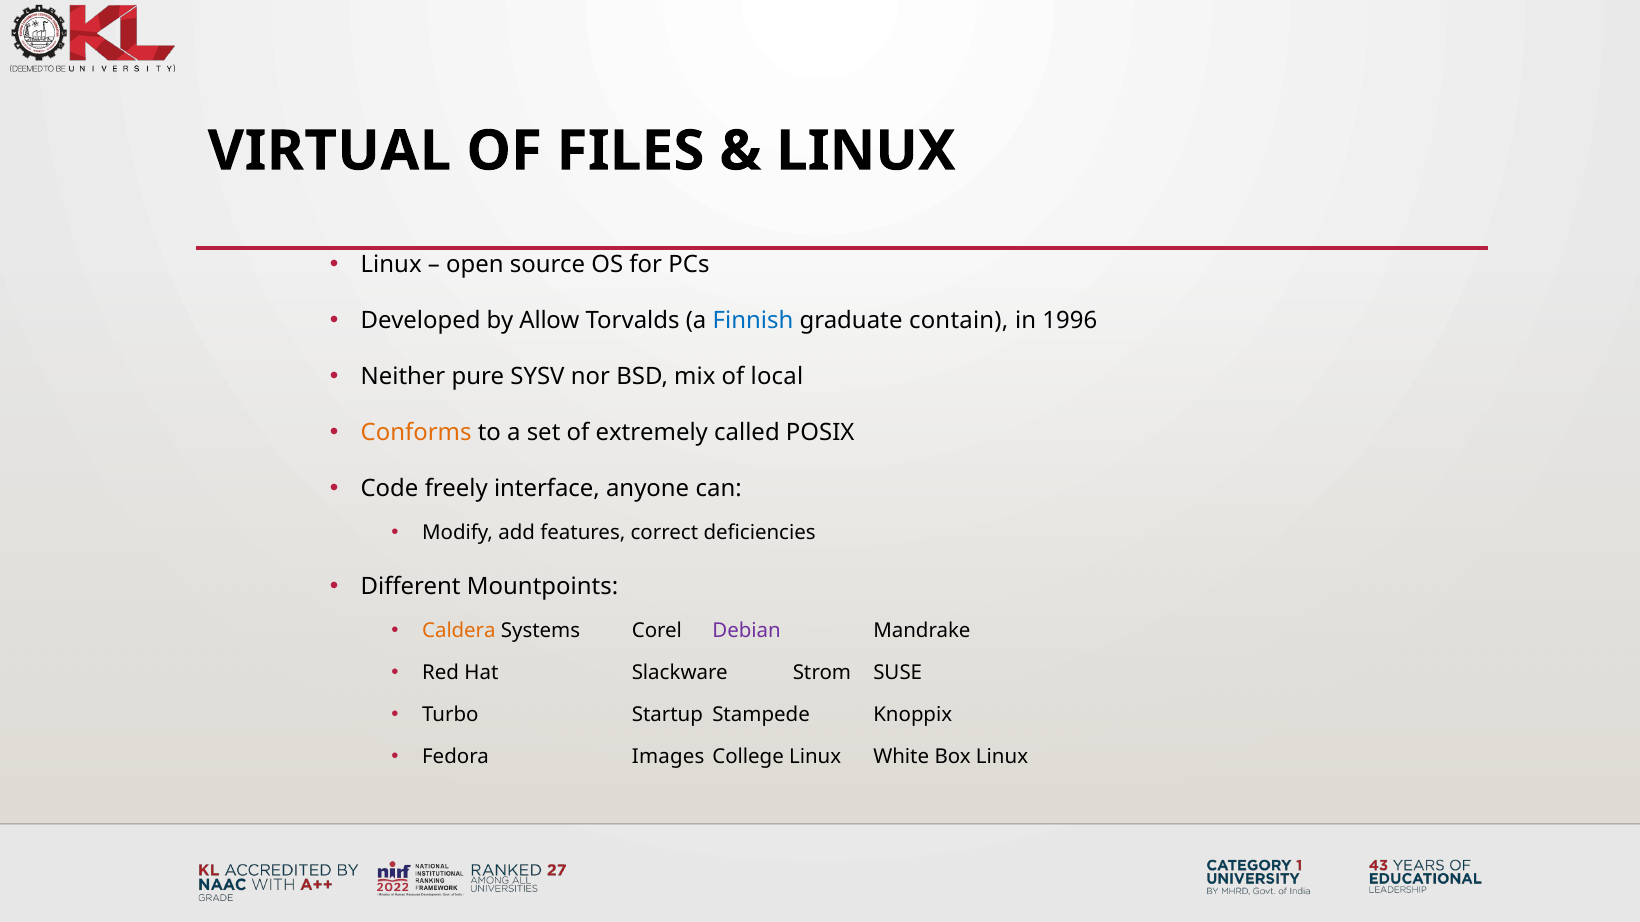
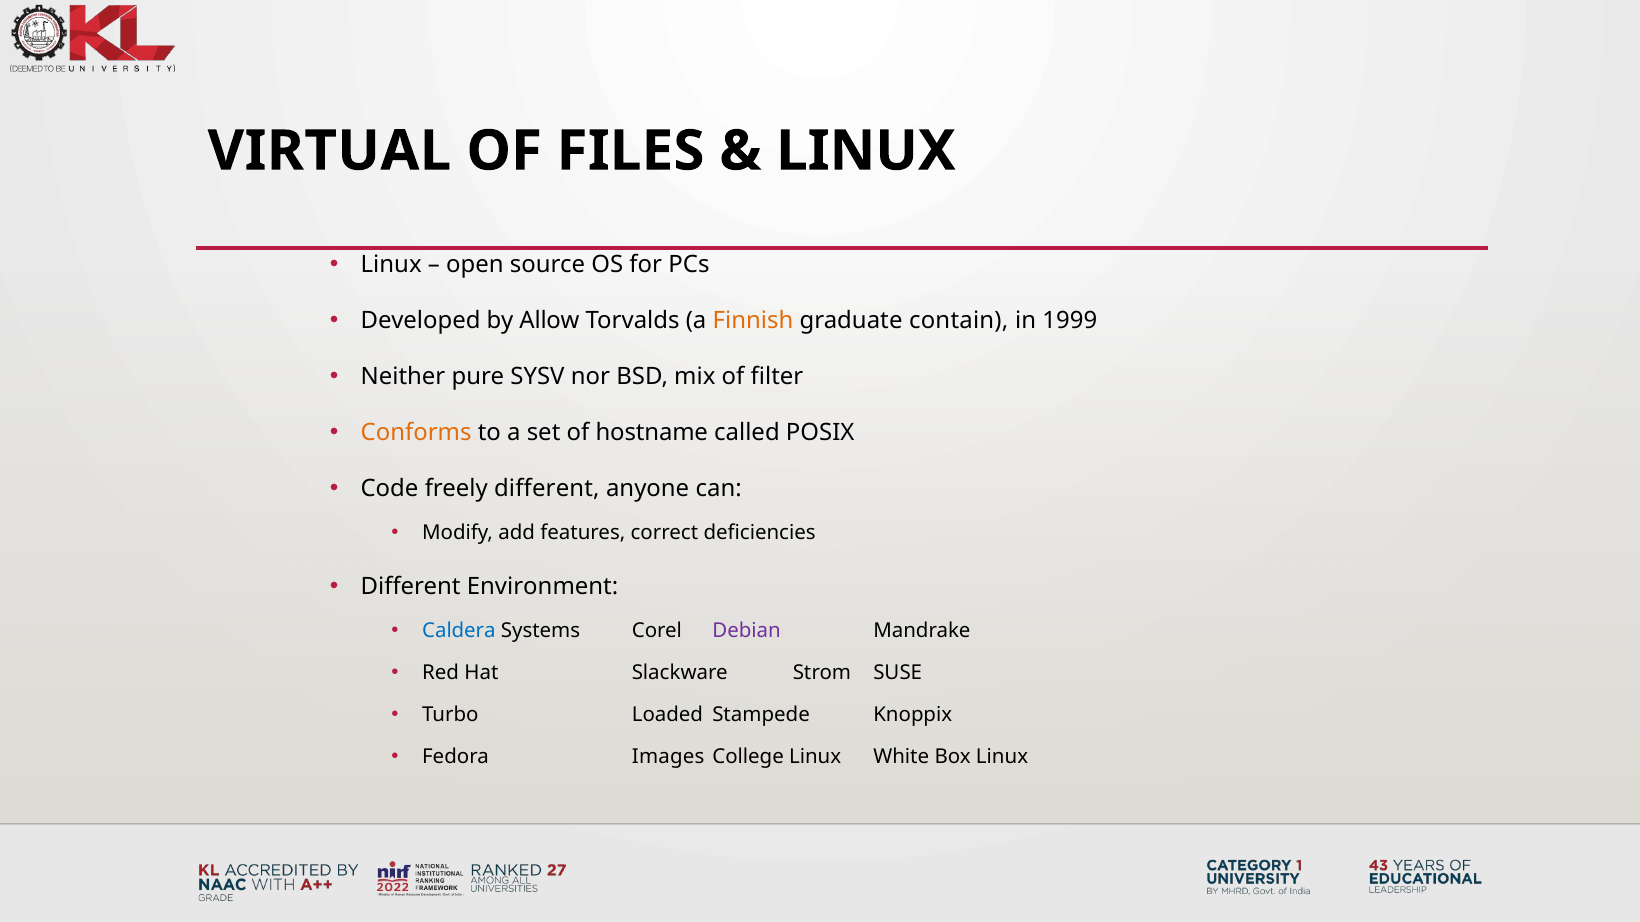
Finnish colour: blue -> orange (753, 321)
1996: 1996 -> 1999 (1070, 321)
local: local -> filter (777, 377)
extremely: extremely -> hostname (652, 433)
freely interface: interface -> different (547, 489)
Mountpoints: Mountpoints -> Environment (543, 587)
Caldera colour: orange -> blue (459, 631)
Startup: Startup -> Loaded (667, 715)
